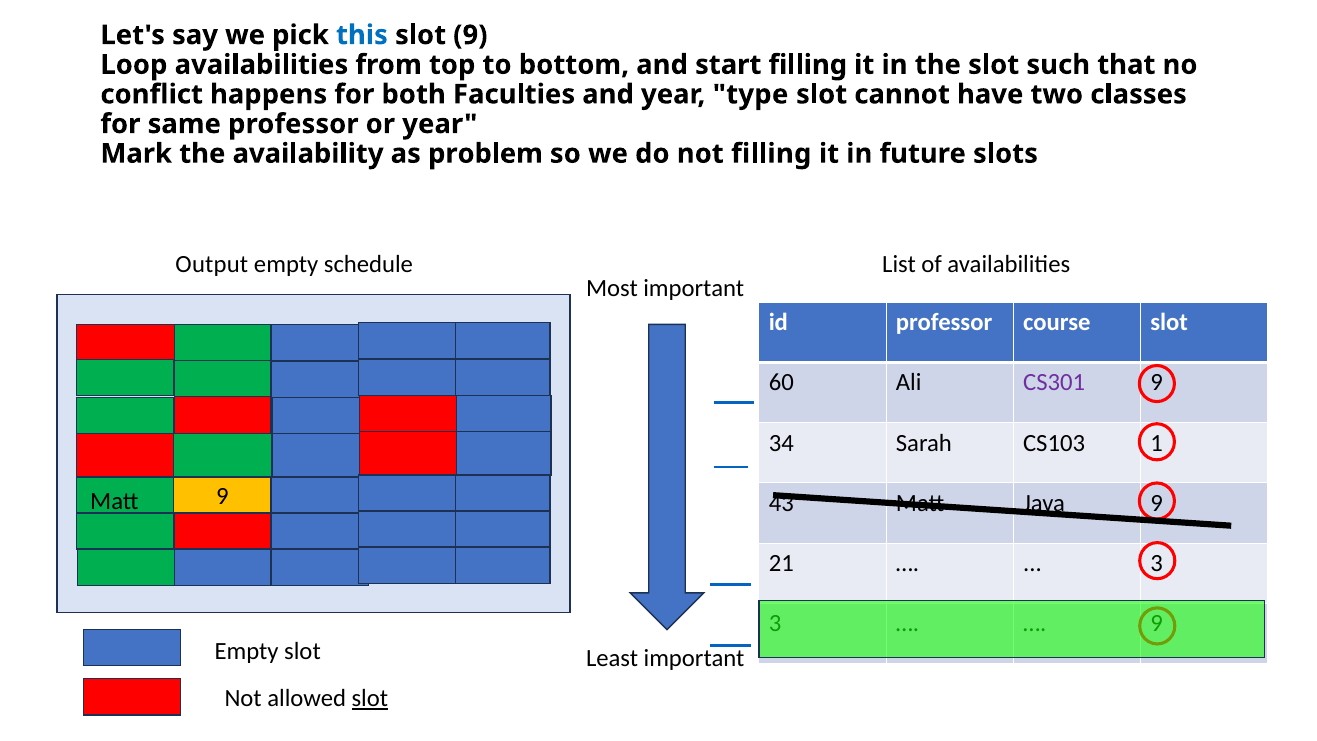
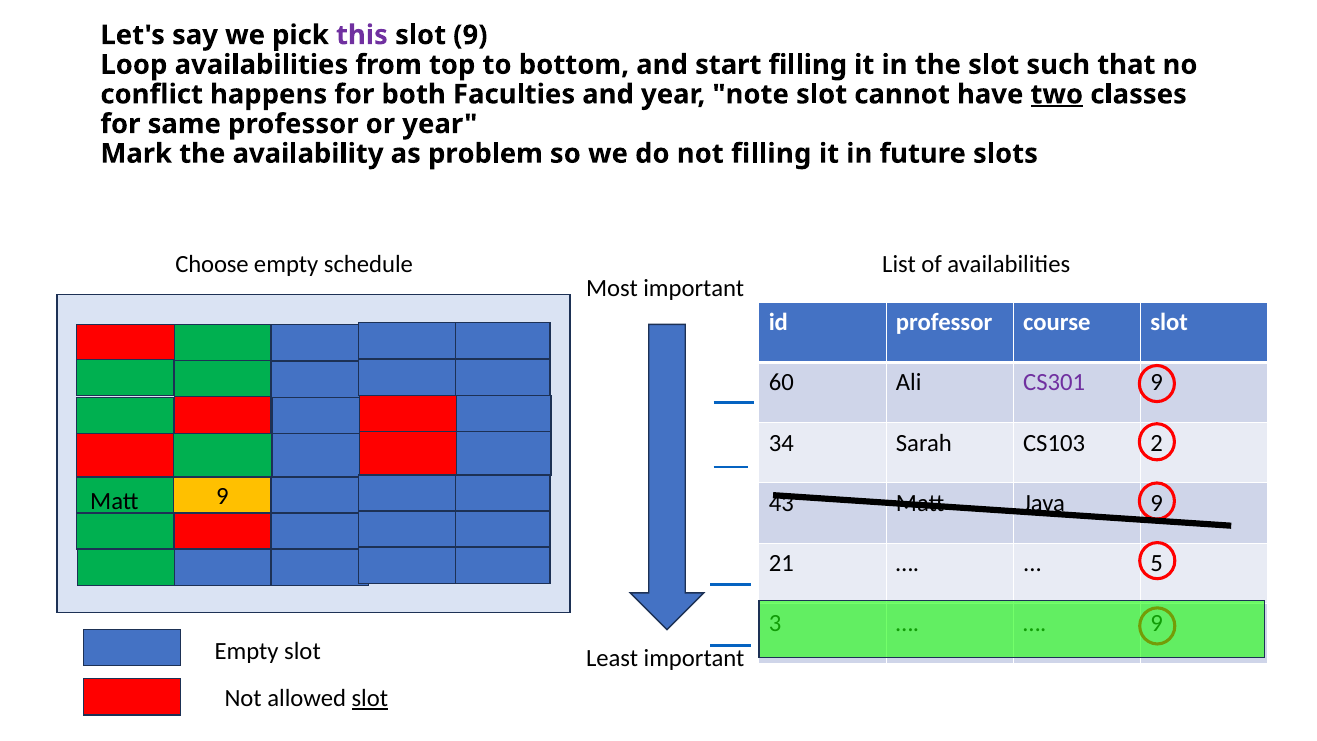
this colour: blue -> purple (362, 35)
type: type -> note (751, 94)
two underline: none -> present (1057, 94)
Output: Output -> Choose (212, 264)
1: 1 -> 2 (1157, 443)
3: 3 -> 5 (1157, 563)
